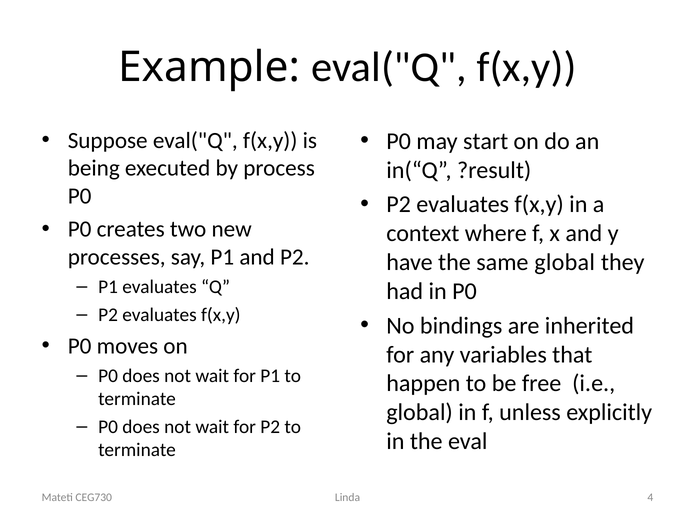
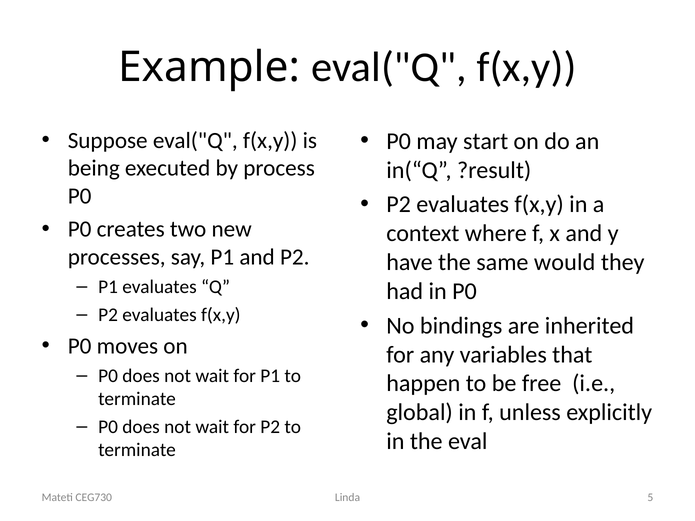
same global: global -> would (565, 262)
4: 4 -> 5 (650, 498)
